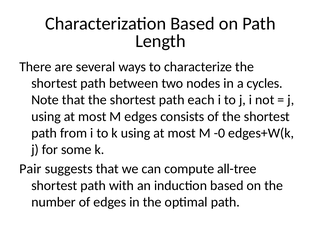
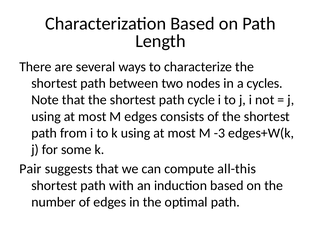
each: each -> cycle (201, 100)
-0: -0 -> -3 (220, 133)
all-tree: all-tree -> all-this (237, 169)
